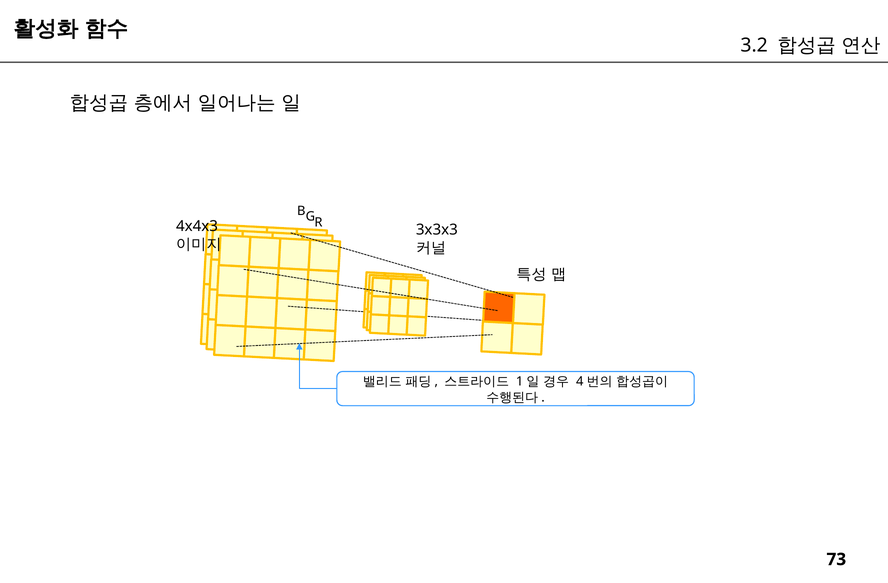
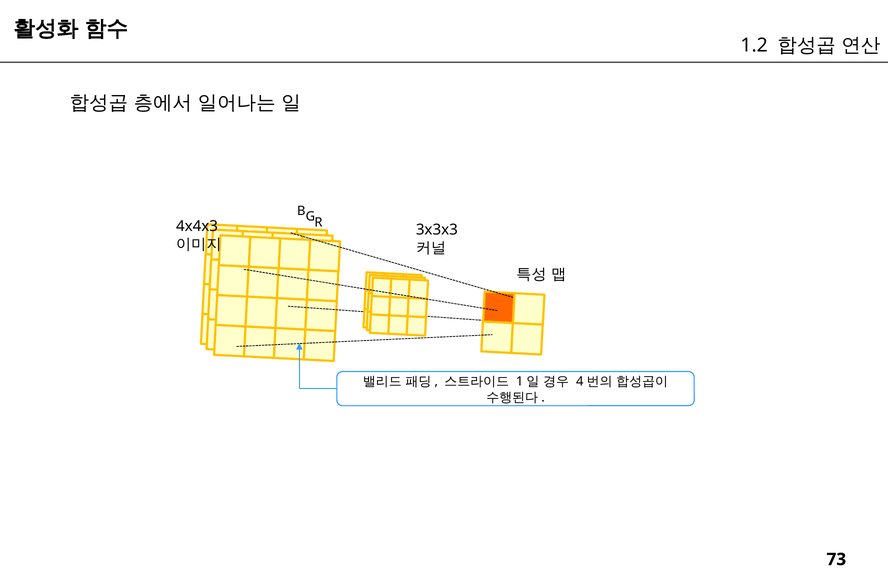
3.2: 3.2 -> 1.2 (754, 46)
